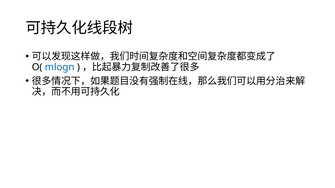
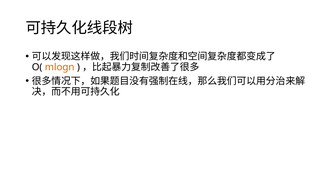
mlogn colour: blue -> orange (60, 67)
